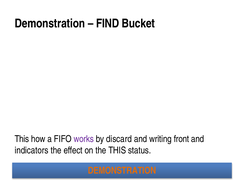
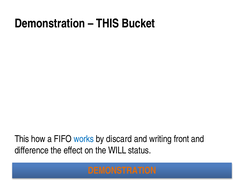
FIND: FIND -> THIS (108, 23)
works colour: purple -> blue (84, 139)
indicators: indicators -> difference (32, 150)
the THIS: THIS -> WILL (117, 150)
